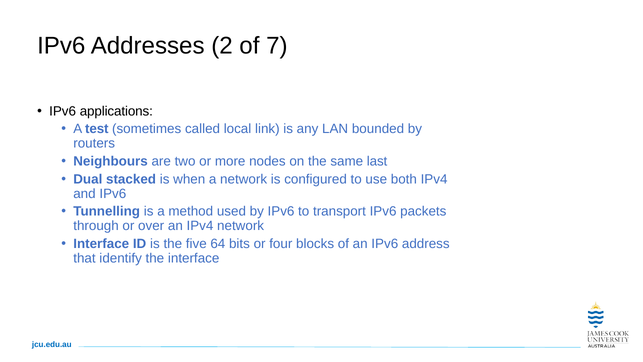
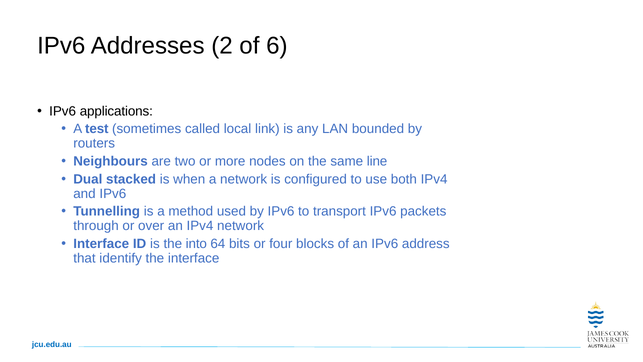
7: 7 -> 6 (277, 46)
last: last -> line (377, 161)
five: five -> into (196, 244)
